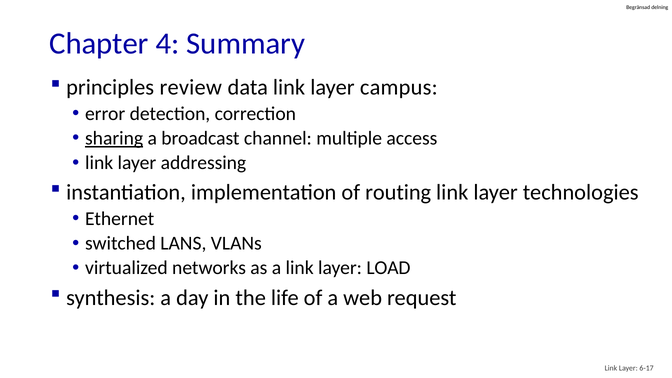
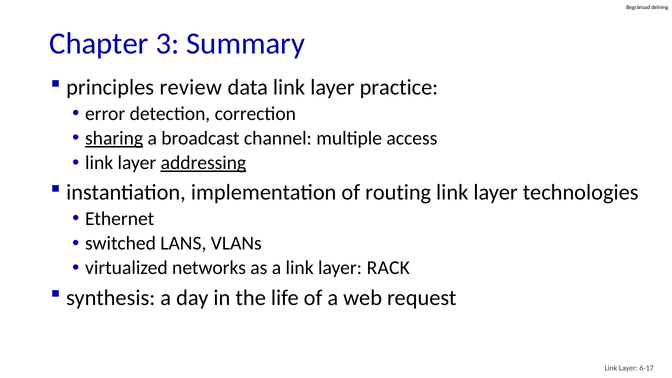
4: 4 -> 3 (167, 44)
campus: campus -> practice (399, 87)
addressing underline: none -> present (203, 163)
LOAD: LOAD -> RACK (388, 268)
